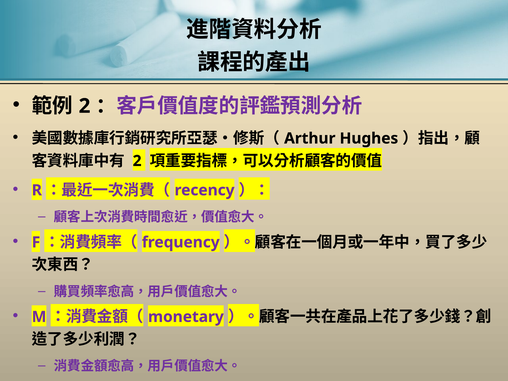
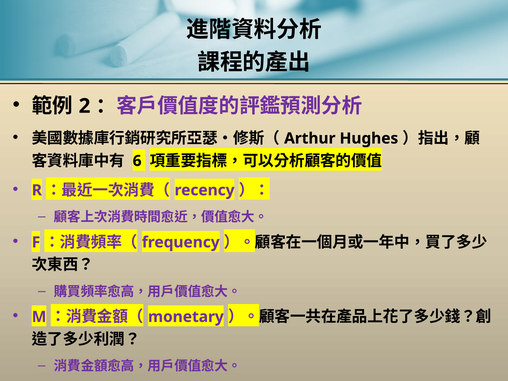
2: 2 -> 6 (137, 161)
